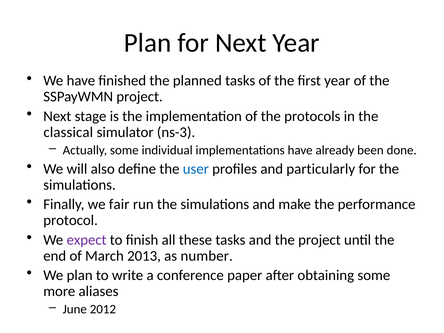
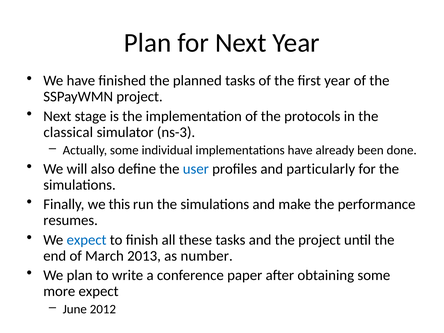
fair: fair -> this (119, 204)
protocol: protocol -> resumes (71, 220)
expect colour: purple -> blue (87, 240)
more aliases: aliases -> expect (99, 291)
